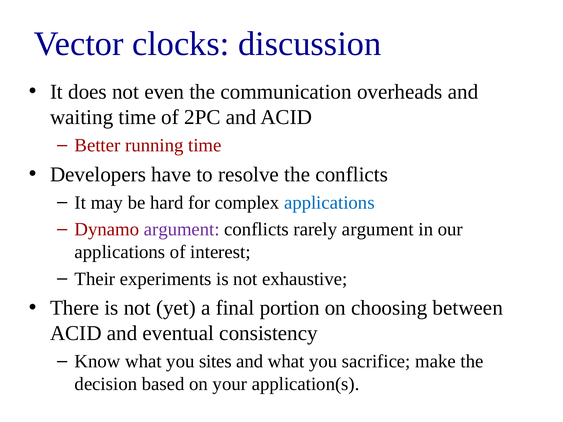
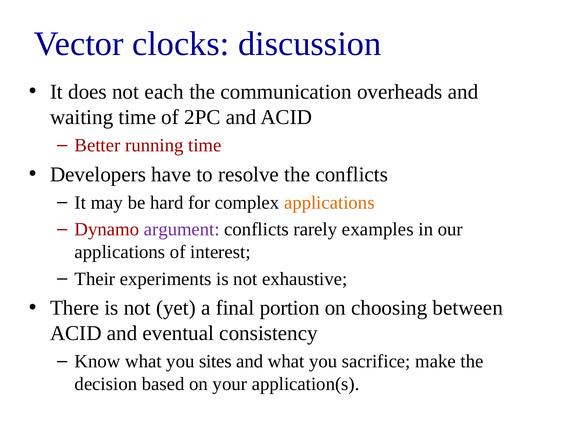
even: even -> each (164, 92)
applications colour: blue -> orange (329, 203)
rarely argument: argument -> examples (378, 230)
